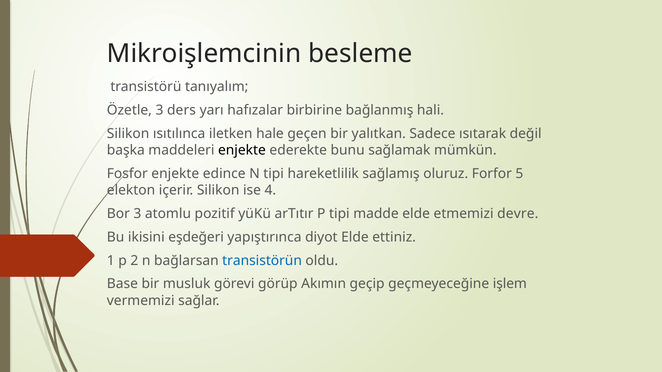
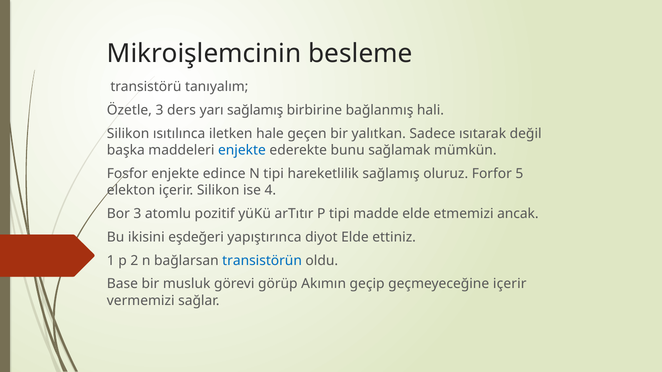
yarı hafızalar: hafızalar -> sağlamış (255, 110)
enjekte colour: black -> blue (242, 150)
devre: devre -> ancak (518, 214)
geçmeyeceğine işlem: işlem -> içerir (510, 284)
